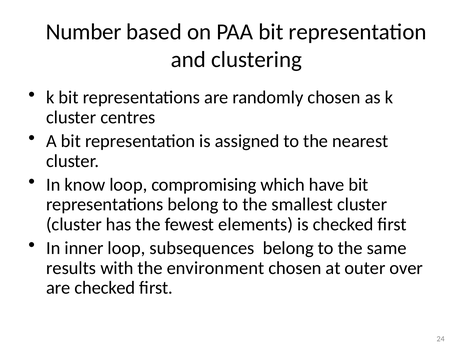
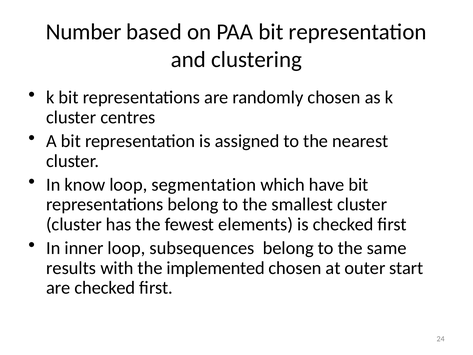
compromising: compromising -> segmentation (204, 185)
environment: environment -> implemented (216, 268)
over: over -> start (406, 268)
